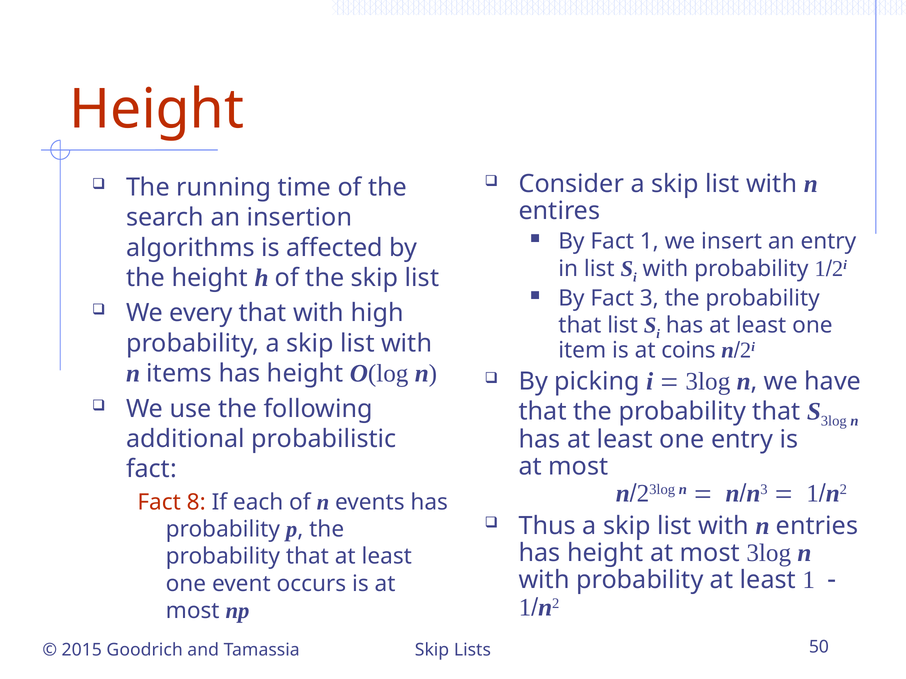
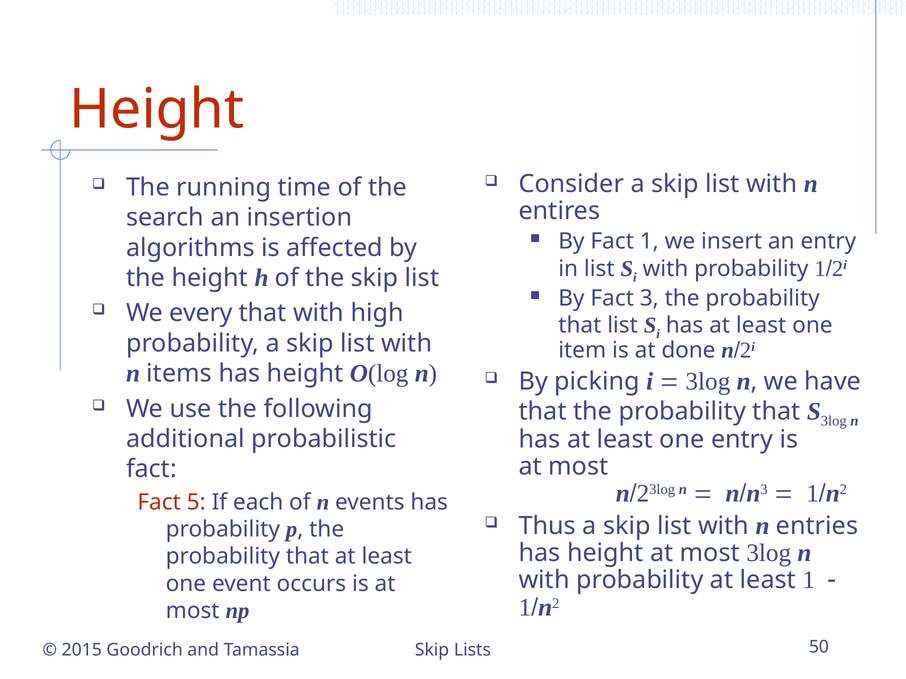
coins: coins -> done (688, 351)
8: 8 -> 5 (196, 503)
